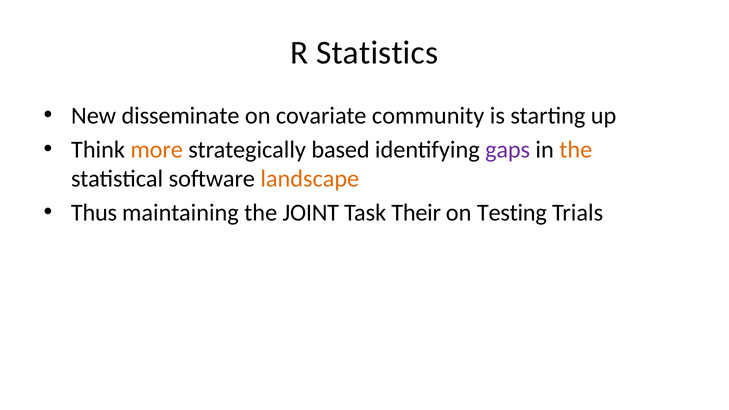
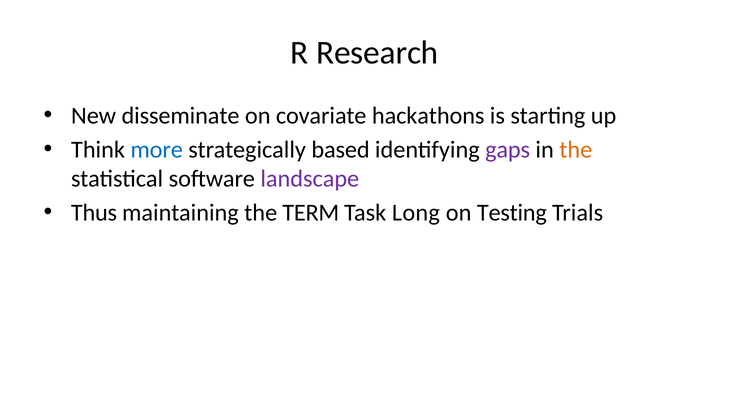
Statistics: Statistics -> Research (377, 53)
community: community -> hackathons (428, 116)
more colour: orange -> blue (157, 150)
landscape colour: orange -> purple (310, 179)
JOINT: JOINT -> TERM (311, 213)
Their: Their -> Long (416, 213)
